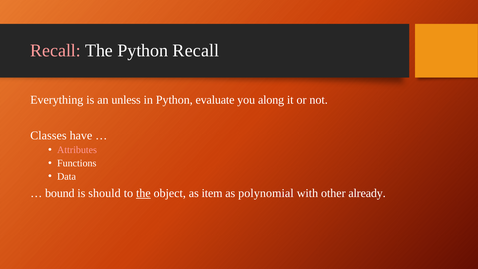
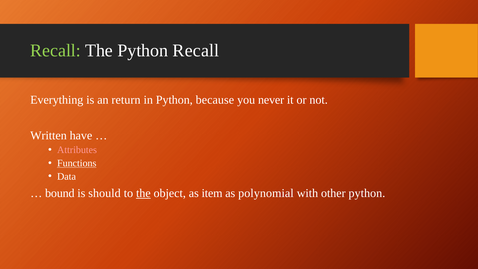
Recall colour: pink -> light green (56, 51)
unless: unless -> return (126, 100)
evaluate: evaluate -> because (215, 100)
along: along -> never (271, 100)
Classes: Classes -> Written (48, 136)
Functions underline: none -> present (77, 163)
other already: already -> python (367, 193)
